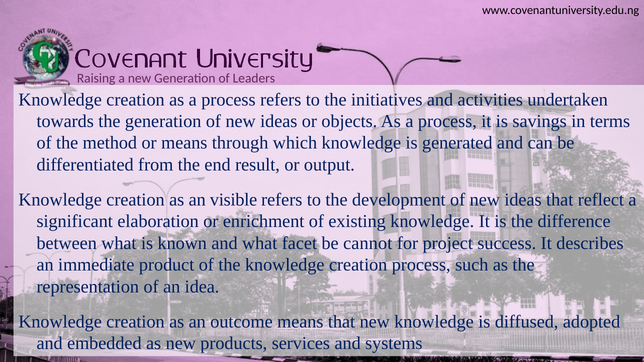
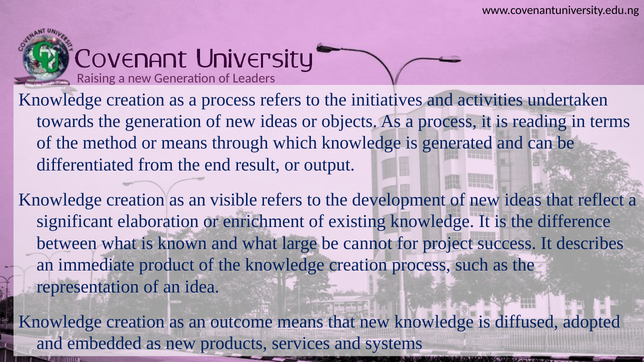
savings: savings -> reading (540, 121)
facet: facet -> large (300, 243)
